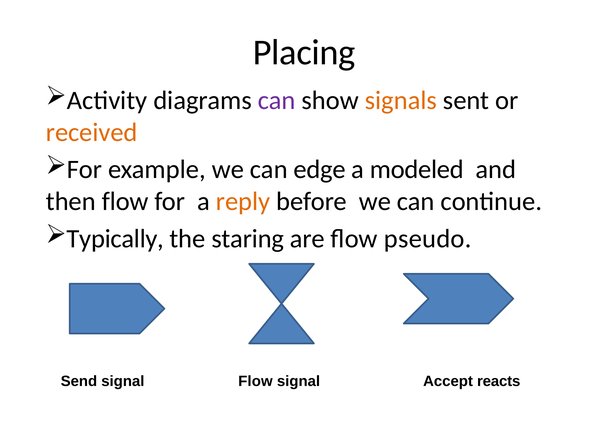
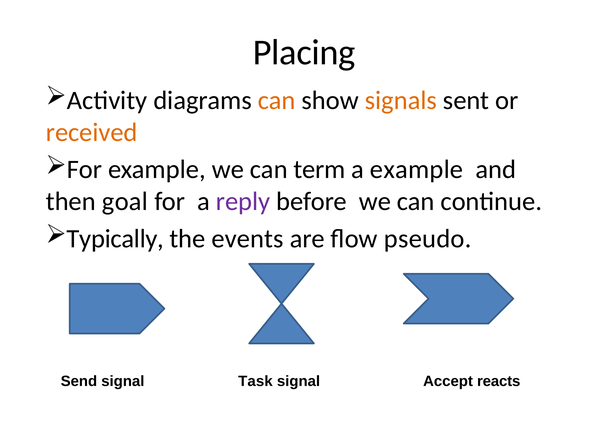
can colour: purple -> orange (277, 101)
edge: edge -> term (320, 170)
a modeled: modeled -> example (417, 170)
then flow: flow -> goal (125, 202)
reply colour: orange -> purple (243, 202)
staring: staring -> events (248, 239)
signal Flow: Flow -> Task (255, 382)
